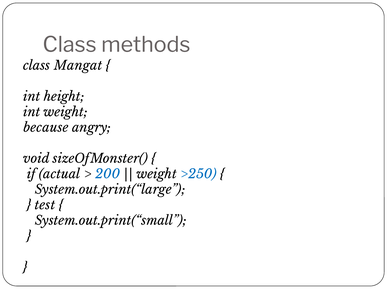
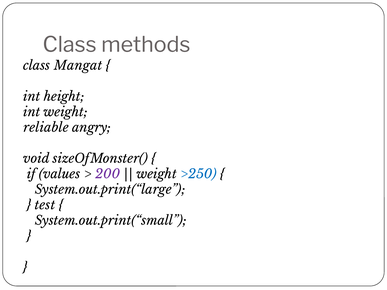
because: because -> reliable (46, 128)
actual: actual -> values (60, 174)
200 colour: blue -> purple (108, 174)
